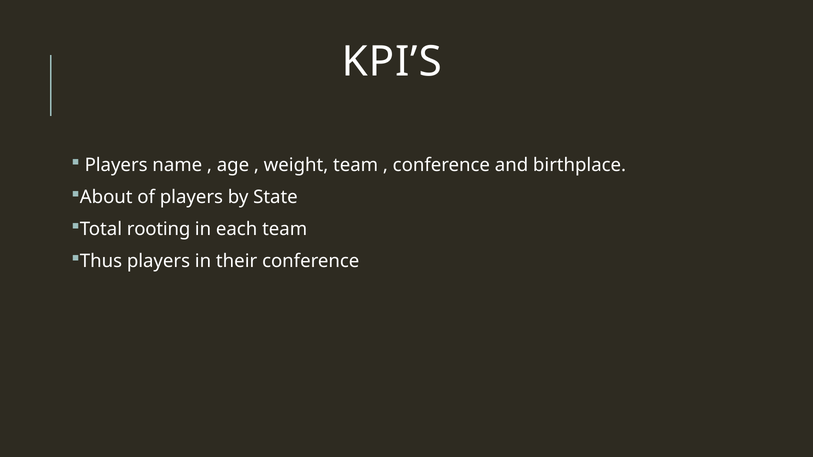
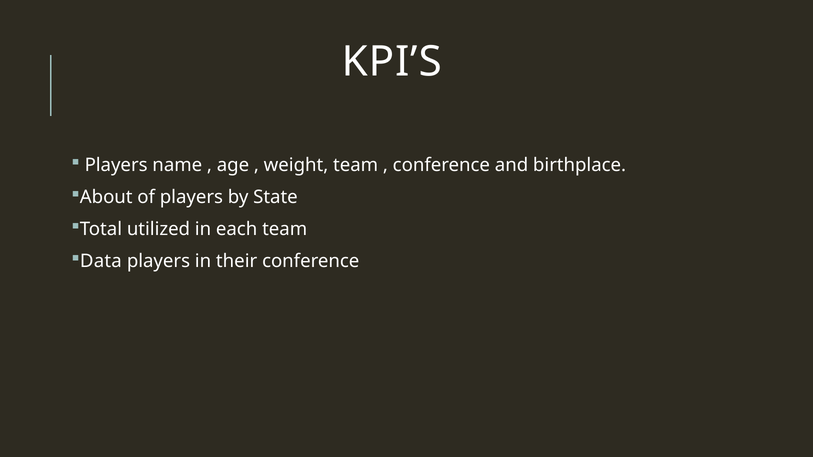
rooting: rooting -> utilized (158, 229)
Thus: Thus -> Data (101, 261)
